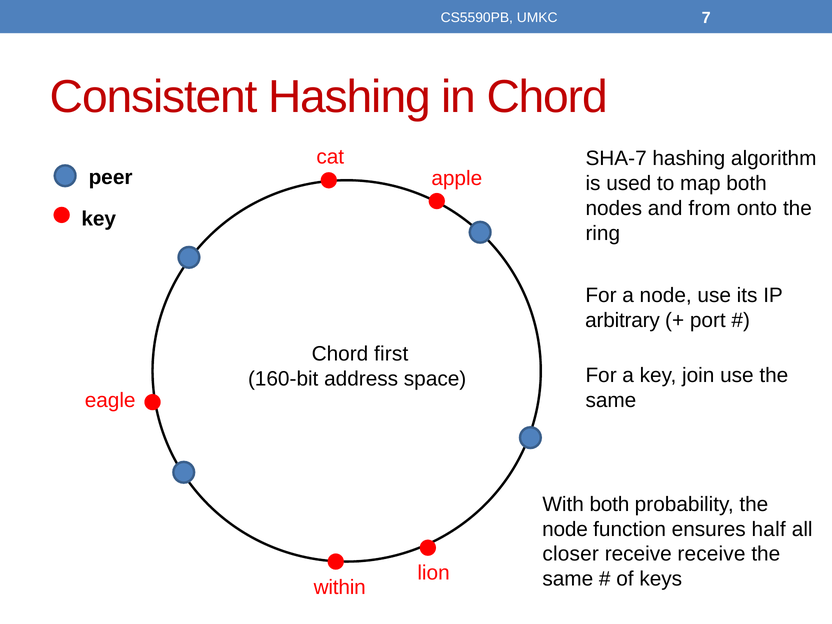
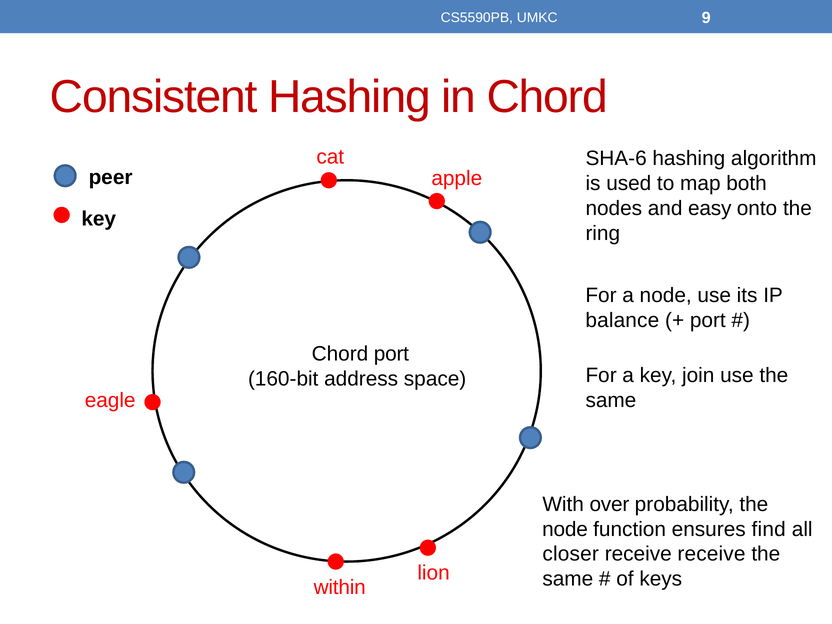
7: 7 -> 9 (706, 18)
SHA-7: SHA-7 -> SHA-6 (616, 158)
from: from -> easy (710, 208)
arbitrary: arbitrary -> balance (622, 320)
Chord first: first -> port (391, 354)
With both: both -> over (609, 504)
half: half -> find (769, 529)
